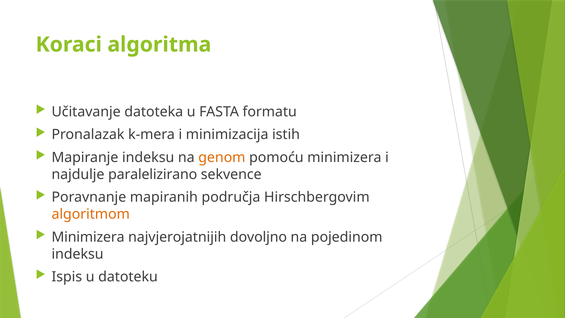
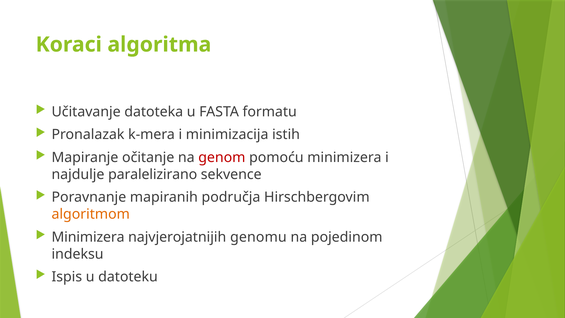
Mapiranje indeksu: indeksu -> očitanje (148, 157)
genom colour: orange -> red (222, 157)
dovoljno: dovoljno -> genomu (258, 237)
